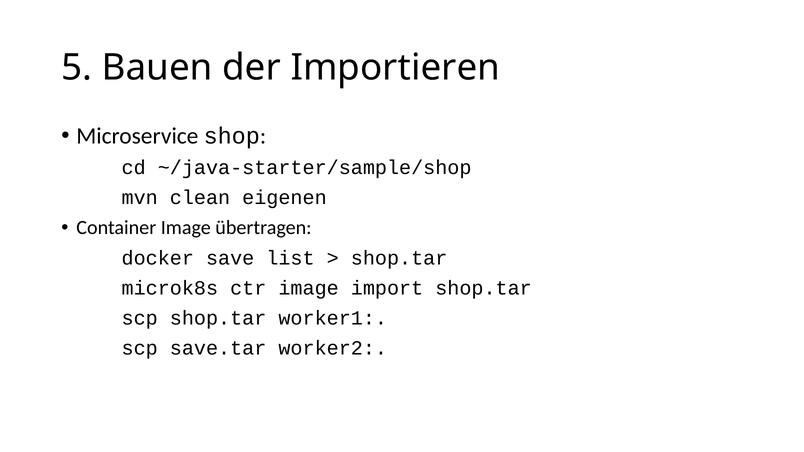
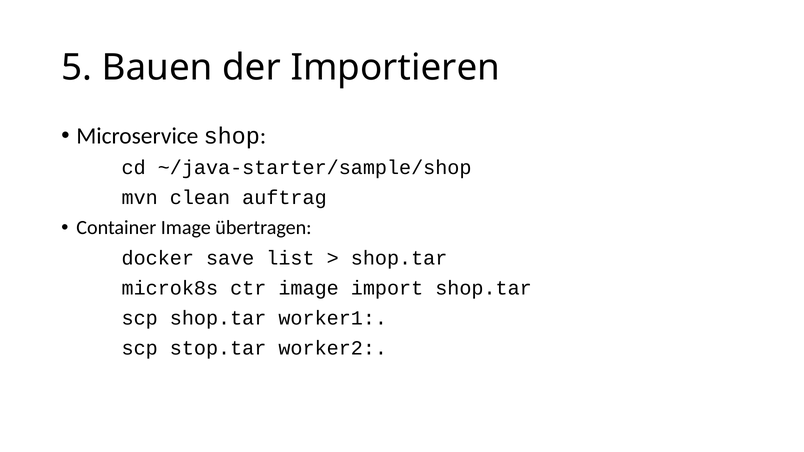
eigenen: eigenen -> auftrag (284, 198)
save.tar: save.tar -> stop.tar (218, 348)
